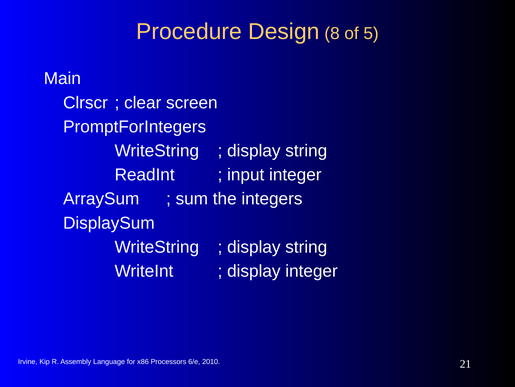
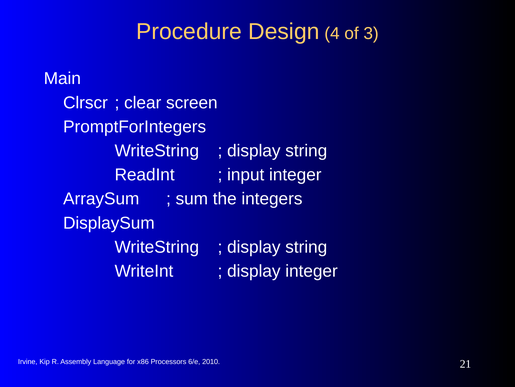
8: 8 -> 4 (332, 34)
5: 5 -> 3 (371, 34)
